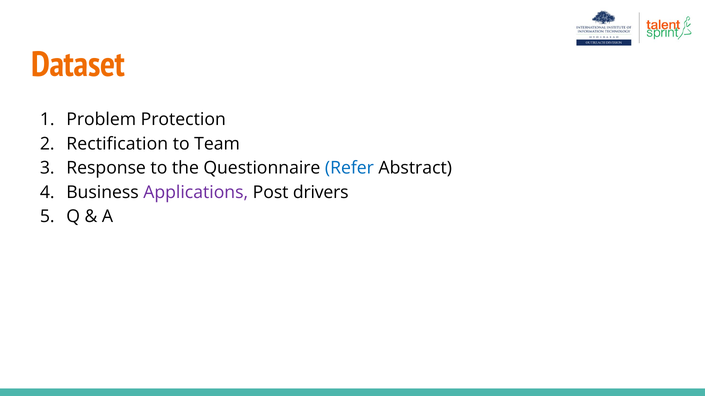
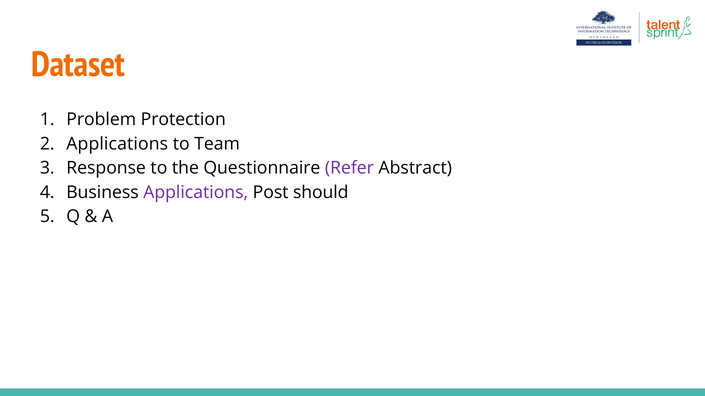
Rectification: Rectification -> Applications (117, 144)
Refer colour: blue -> purple (349, 168)
drivers: drivers -> should (321, 193)
